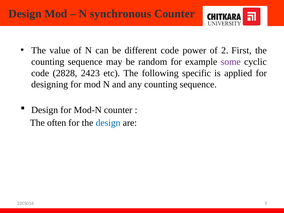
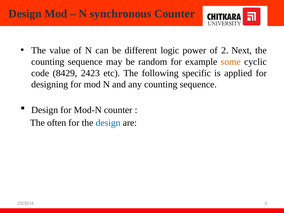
different code: code -> logic (170, 50)
First: First -> Next (242, 50)
some colour: purple -> orange (231, 62)
2828: 2828 -> 8429 (65, 73)
